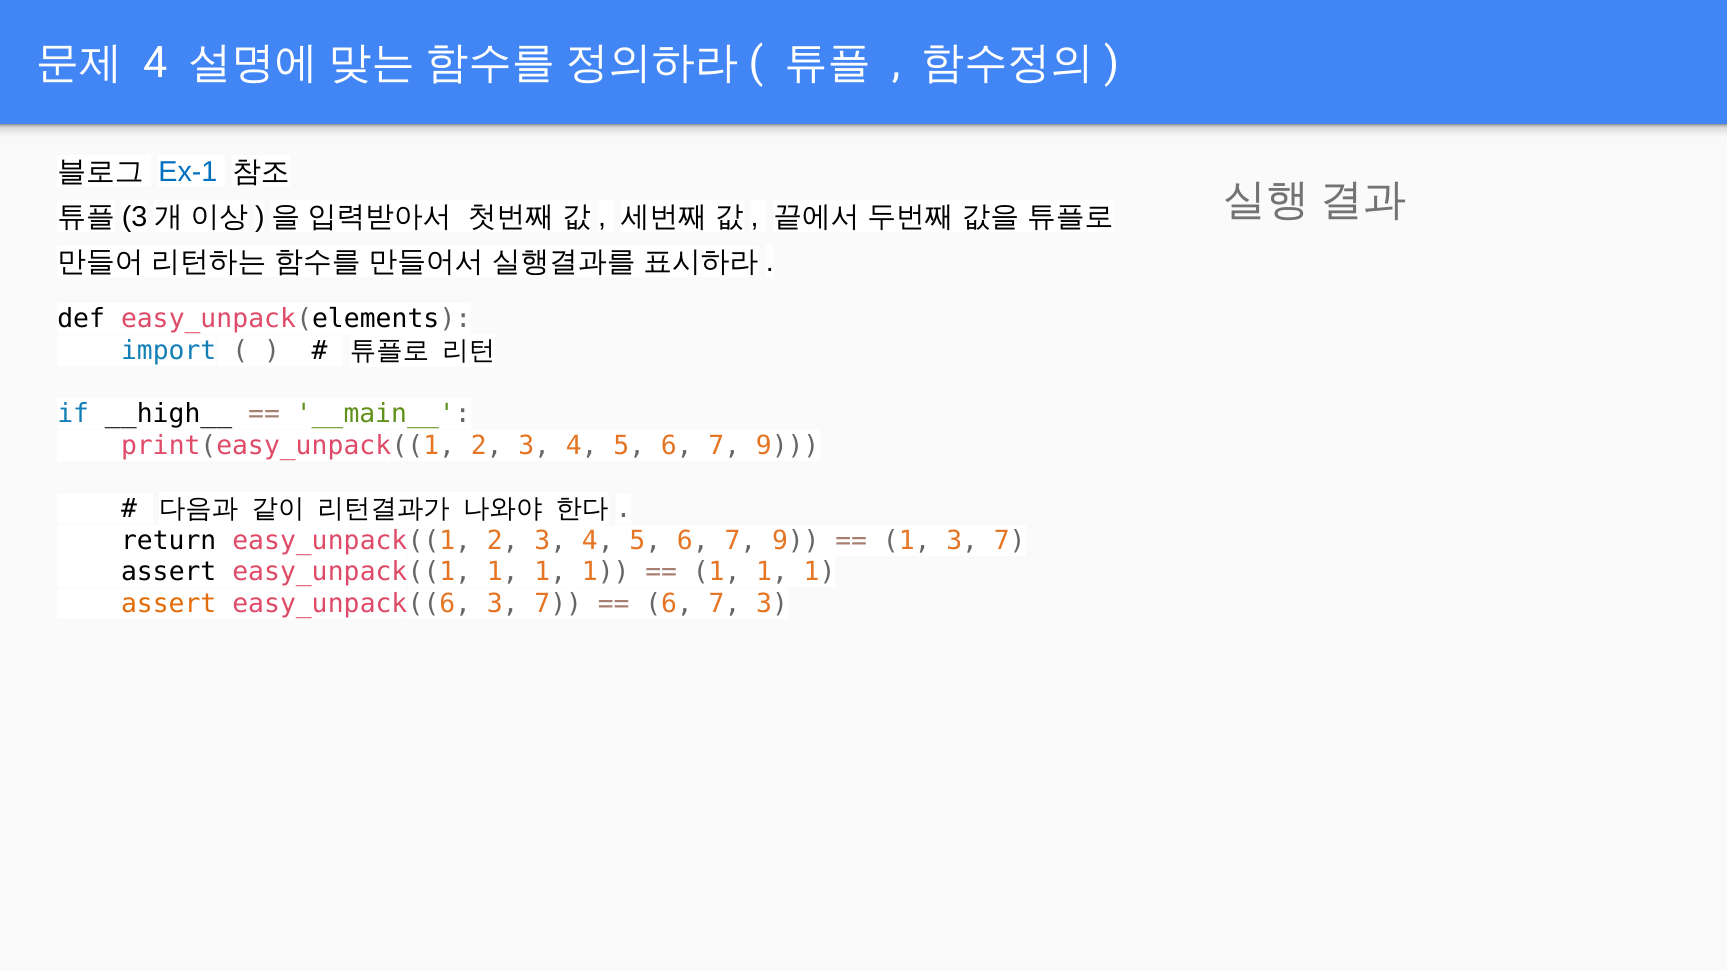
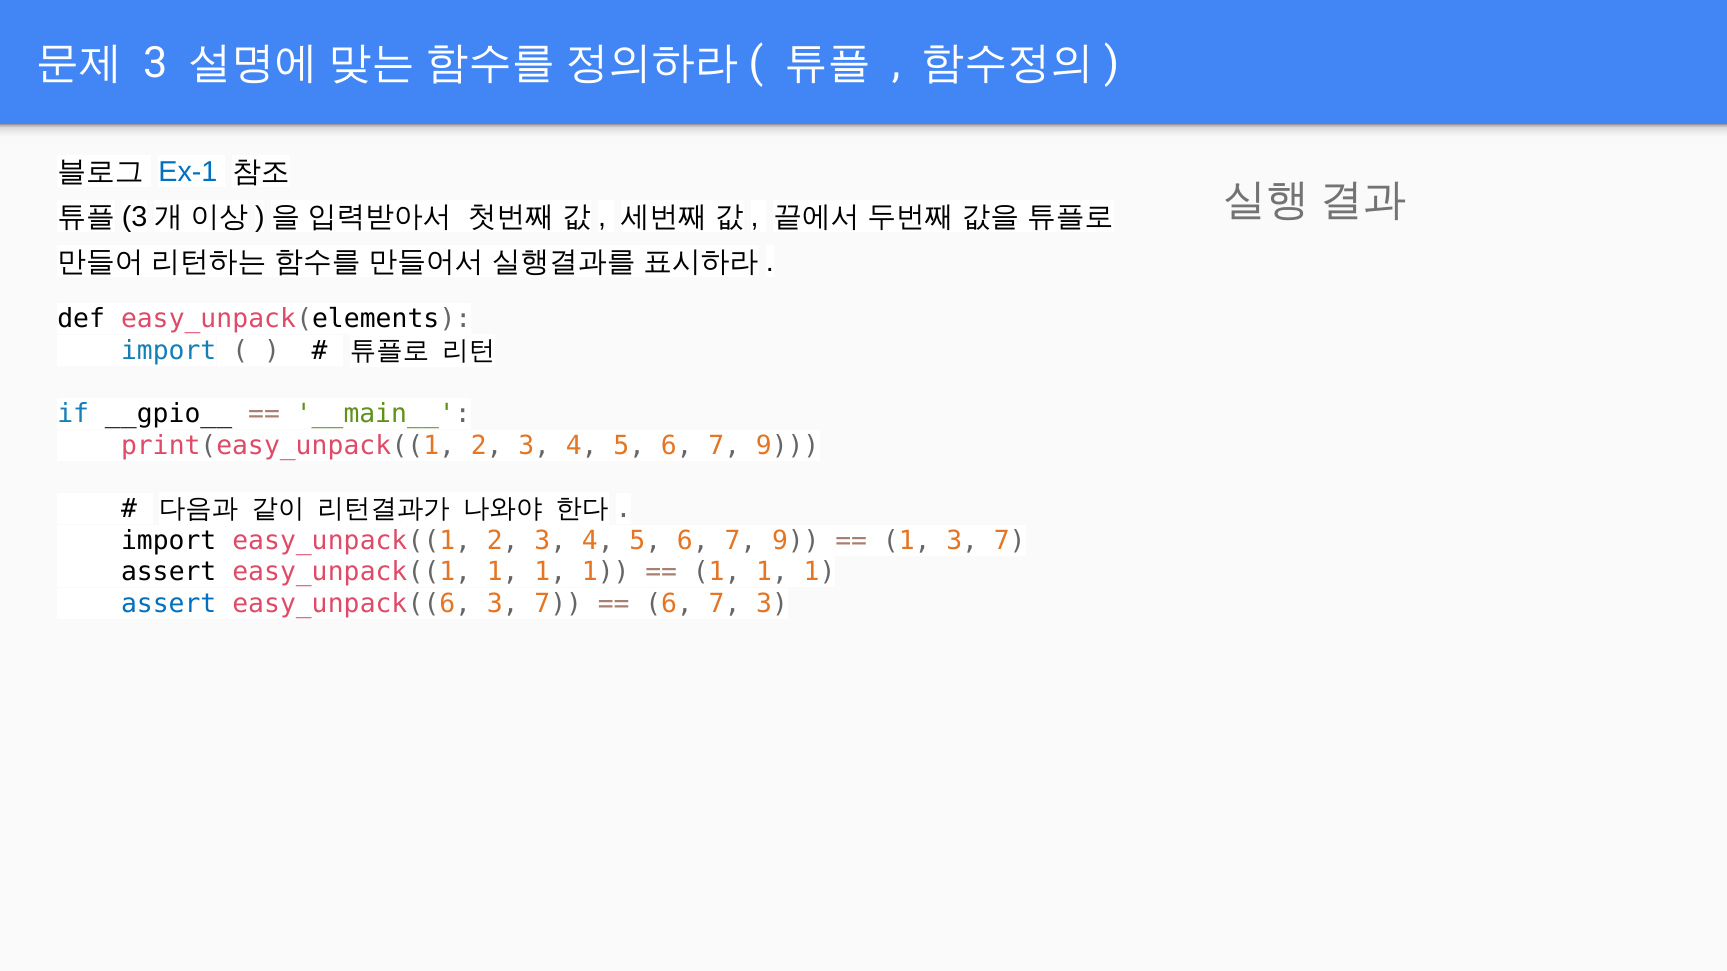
4: 4 -> 3 (155, 63)
__high__: __high__ -> __gpio__ (169, 414)
return: return -> import (169, 541)
assert colour: orange -> blue (169, 604)
